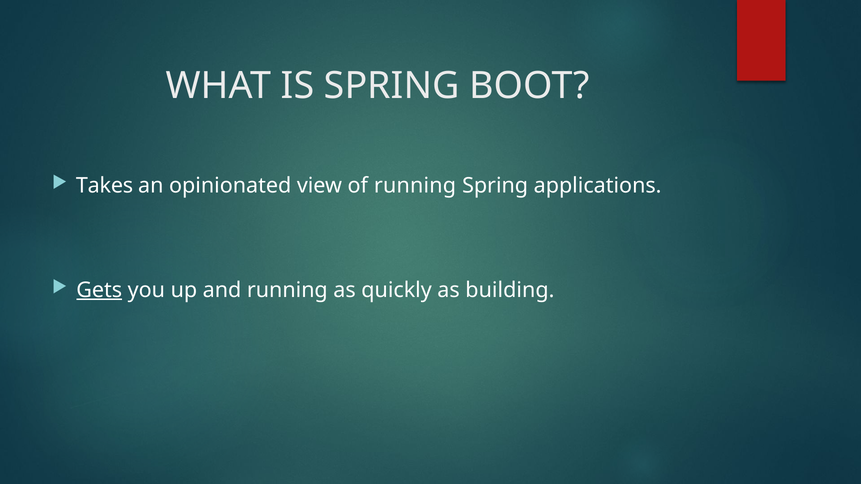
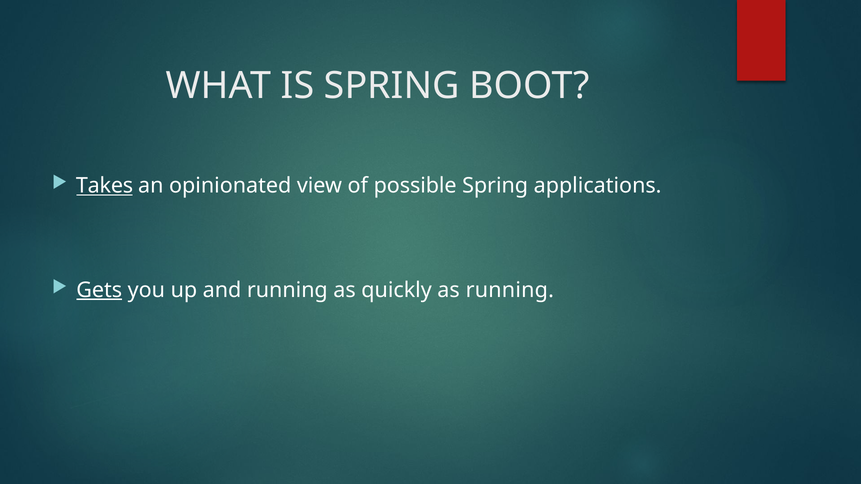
Takes underline: none -> present (105, 186)
of running: running -> possible (415, 186)
as building: building -> running (510, 290)
